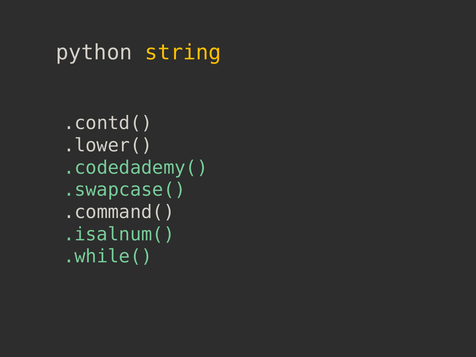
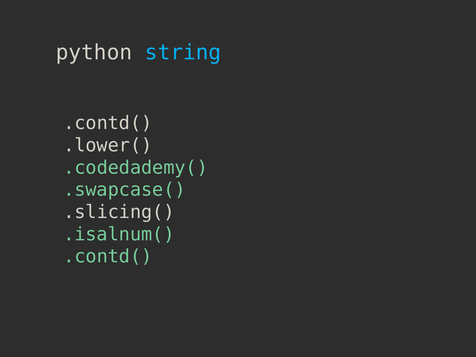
string colour: yellow -> light blue (183, 53)
.command(: .command( -> .slicing( (119, 212)
.while(: .while( -> .contd( (108, 256)
